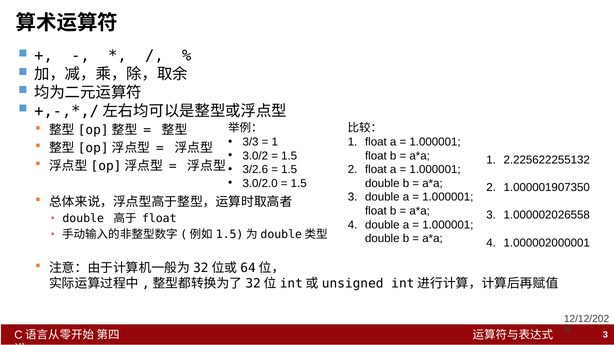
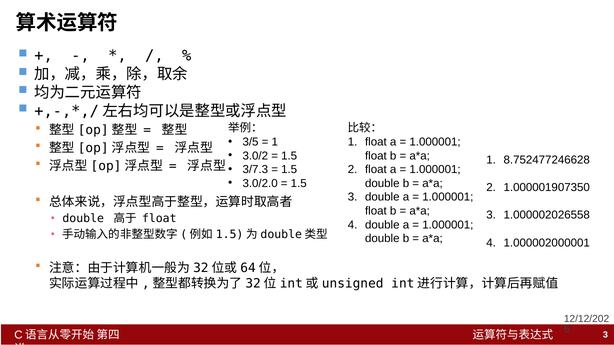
3/3: 3/3 -> 3/5 (251, 142)
2.225622255132: 2.225622255132 -> 8.752477246628 (547, 160)
3/2.6: 3/2.6 -> 3/7.3 (255, 170)
